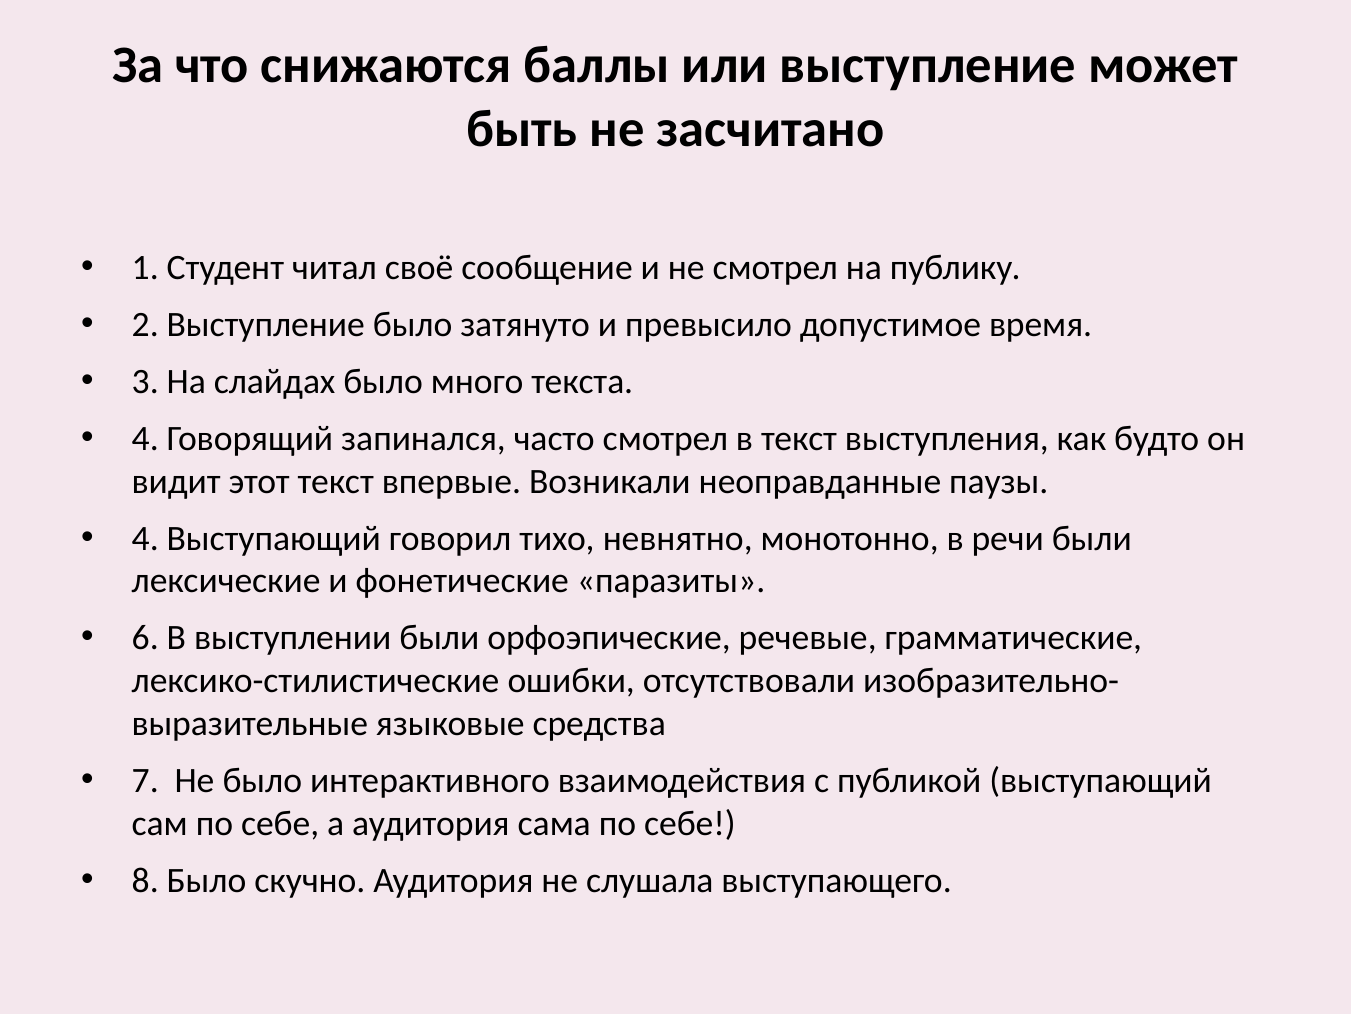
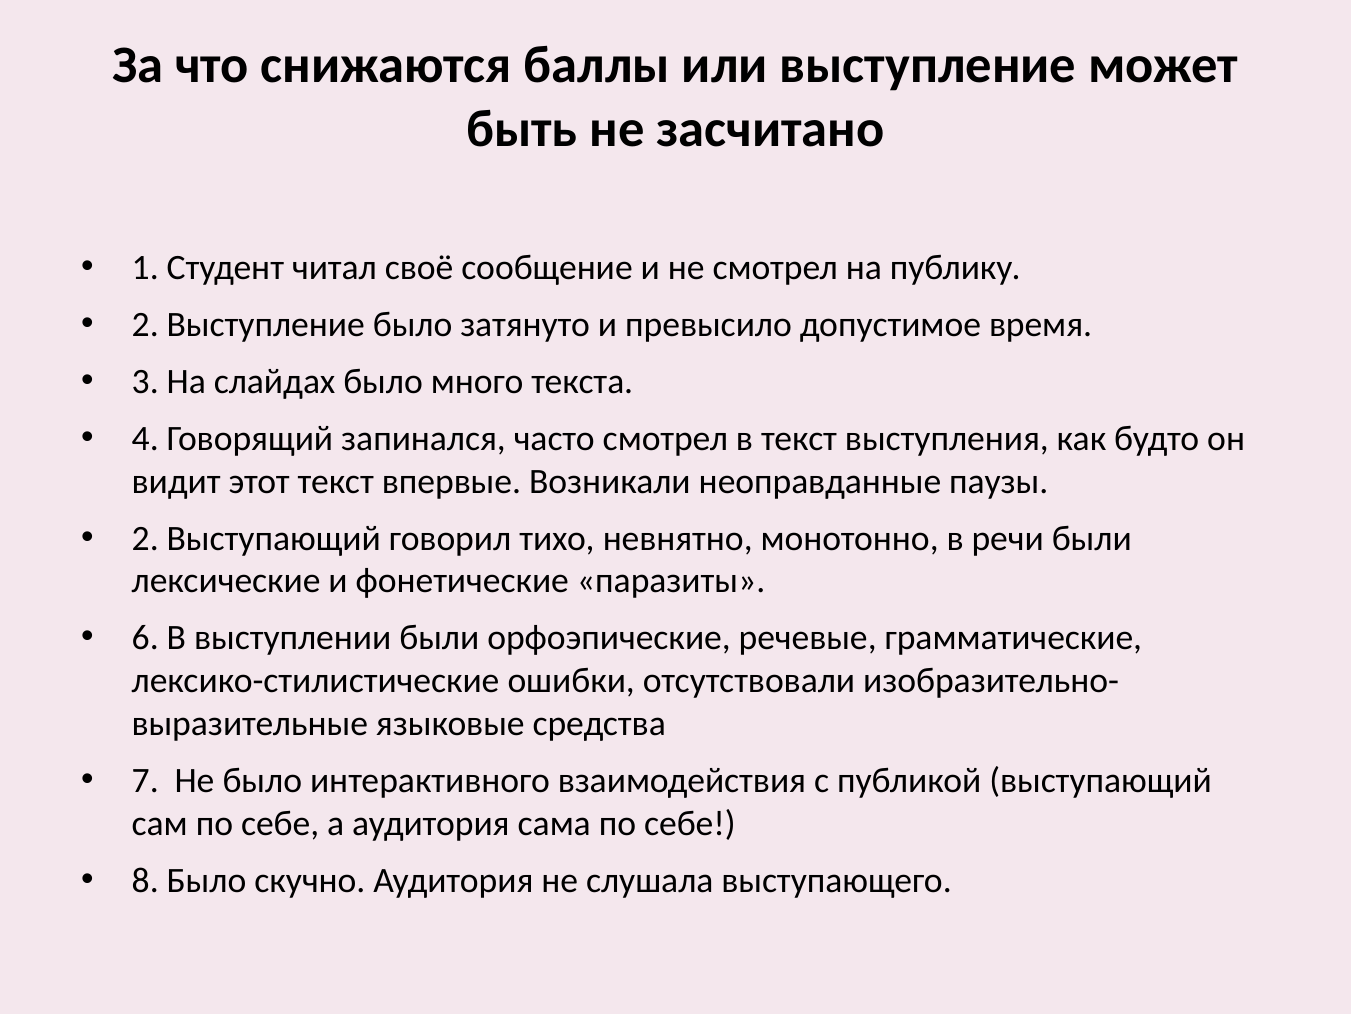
4: 4 -> 2 (145, 538)
